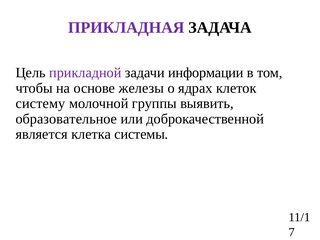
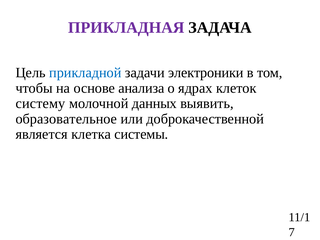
прикладной colour: purple -> blue (85, 73)
информации: информации -> электроники (206, 73)
железы: железы -> анализа (141, 88)
группы: группы -> данных (154, 103)
